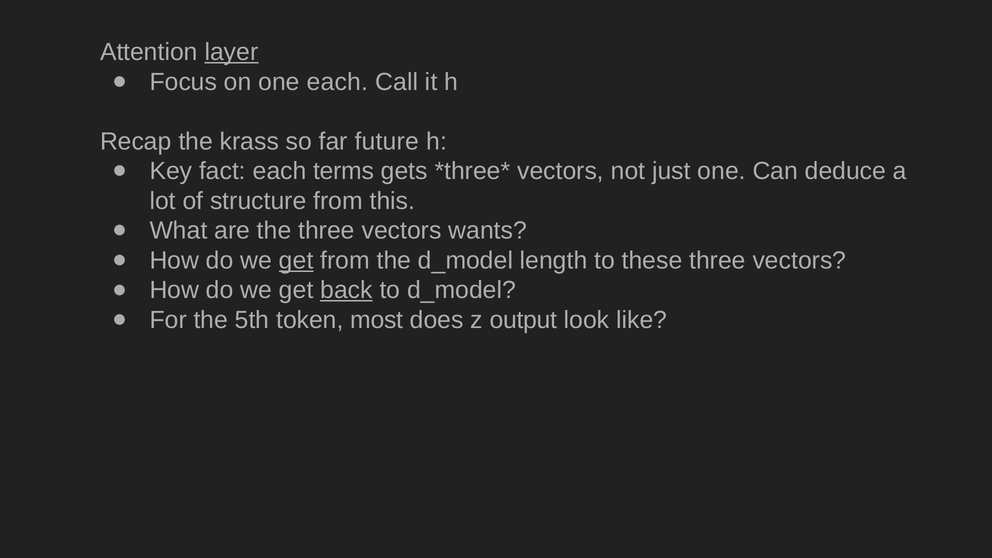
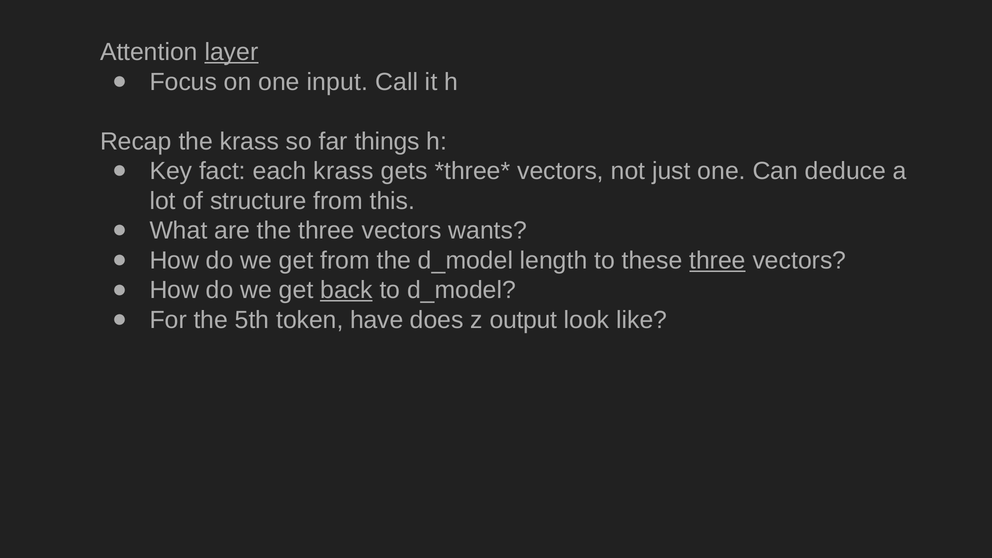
one each: each -> input (337, 82)
future: future -> things (387, 141)
each terms: terms -> krass (344, 171)
get underline: present -> none (296, 260)
three underline: none -> present (718, 260)
most: most -> have (377, 320)
